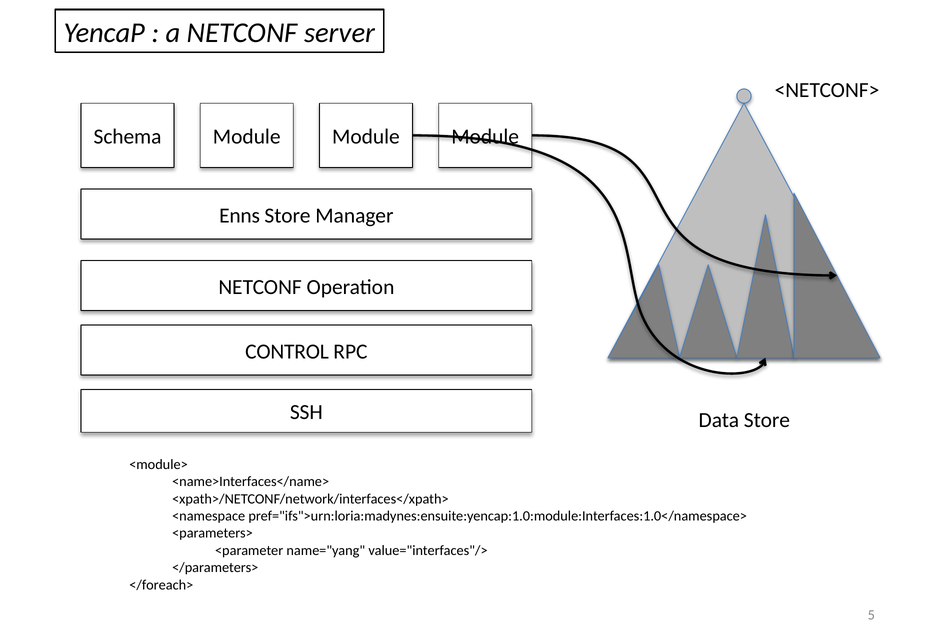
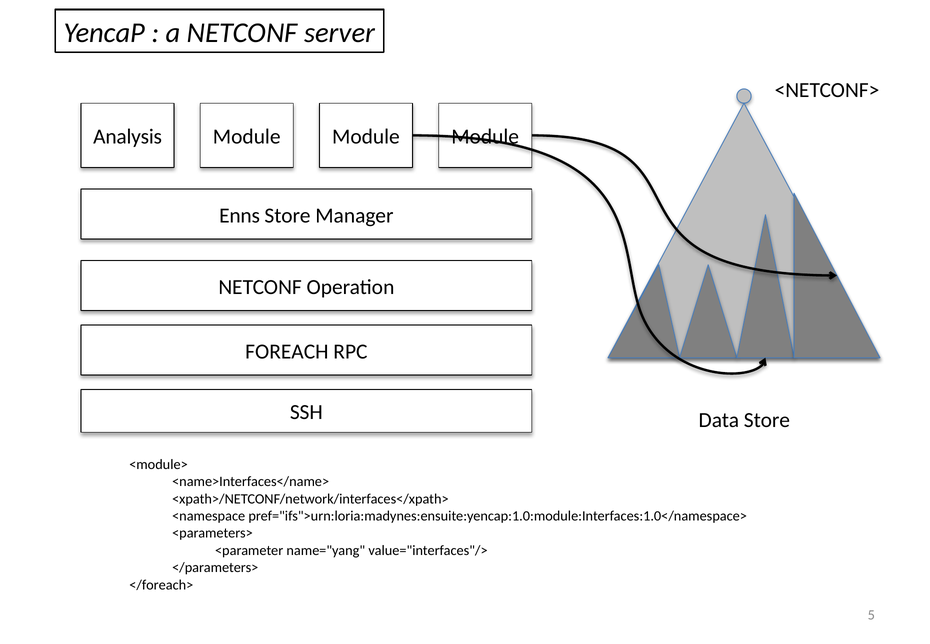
Schema: Schema -> Analysis (128, 137)
CONTROL: CONTROL -> FOREACH (287, 351)
